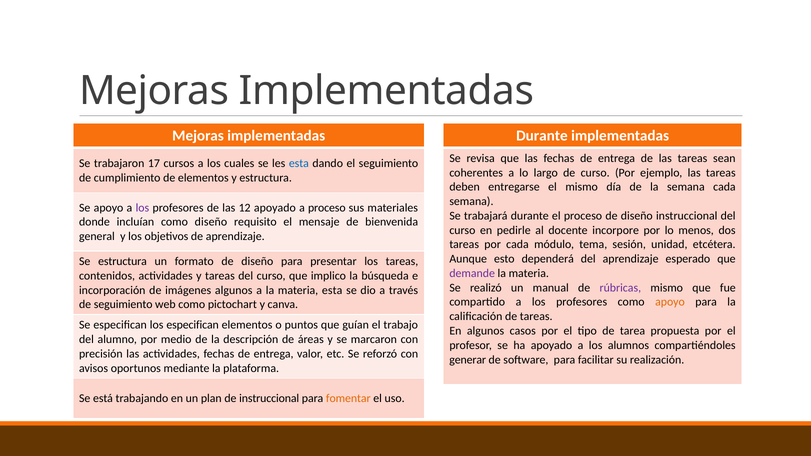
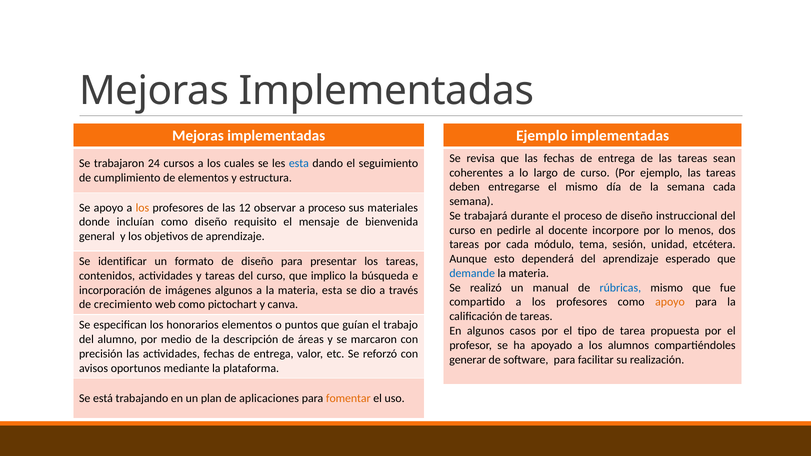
Durante: Durante -> Ejemplo (542, 136)
17: 17 -> 24 (154, 163)
los colour: purple -> orange (142, 208)
12 apoyado: apoyado -> observar (275, 208)
Se estructura: estructura -> identificar (122, 261)
demande colour: purple -> blue (472, 273)
rúbricas colour: purple -> blue (620, 288)
de seguimiento: seguimiento -> crecimiento (123, 305)
los especifican: especifican -> honorarios (193, 325)
de instruccional: instruccional -> aplicaciones (269, 399)
